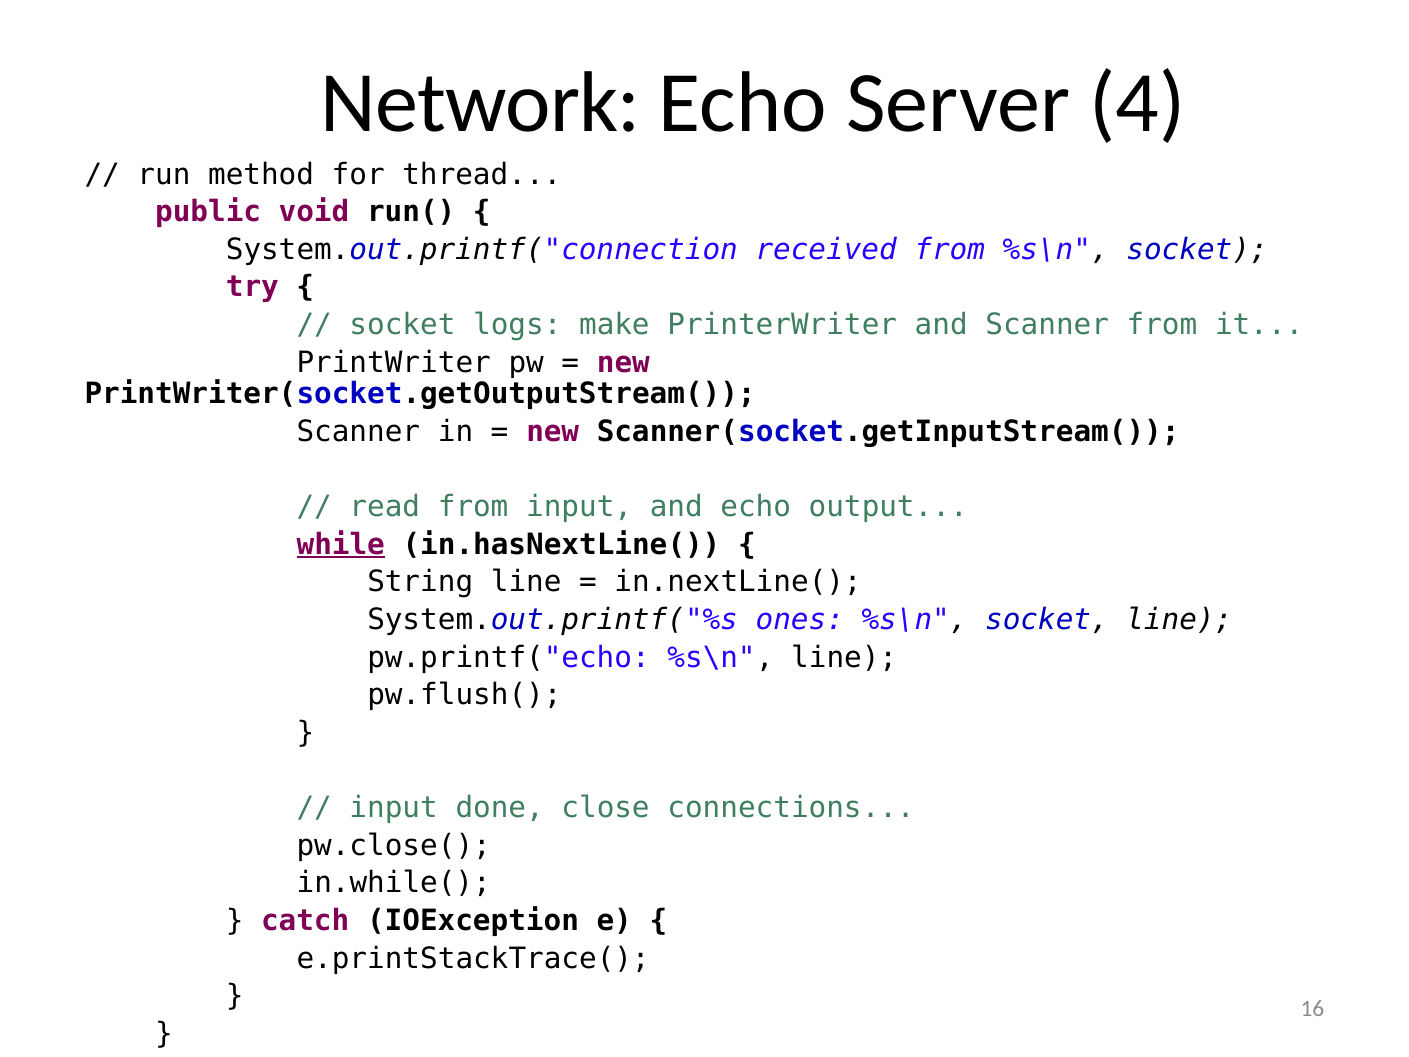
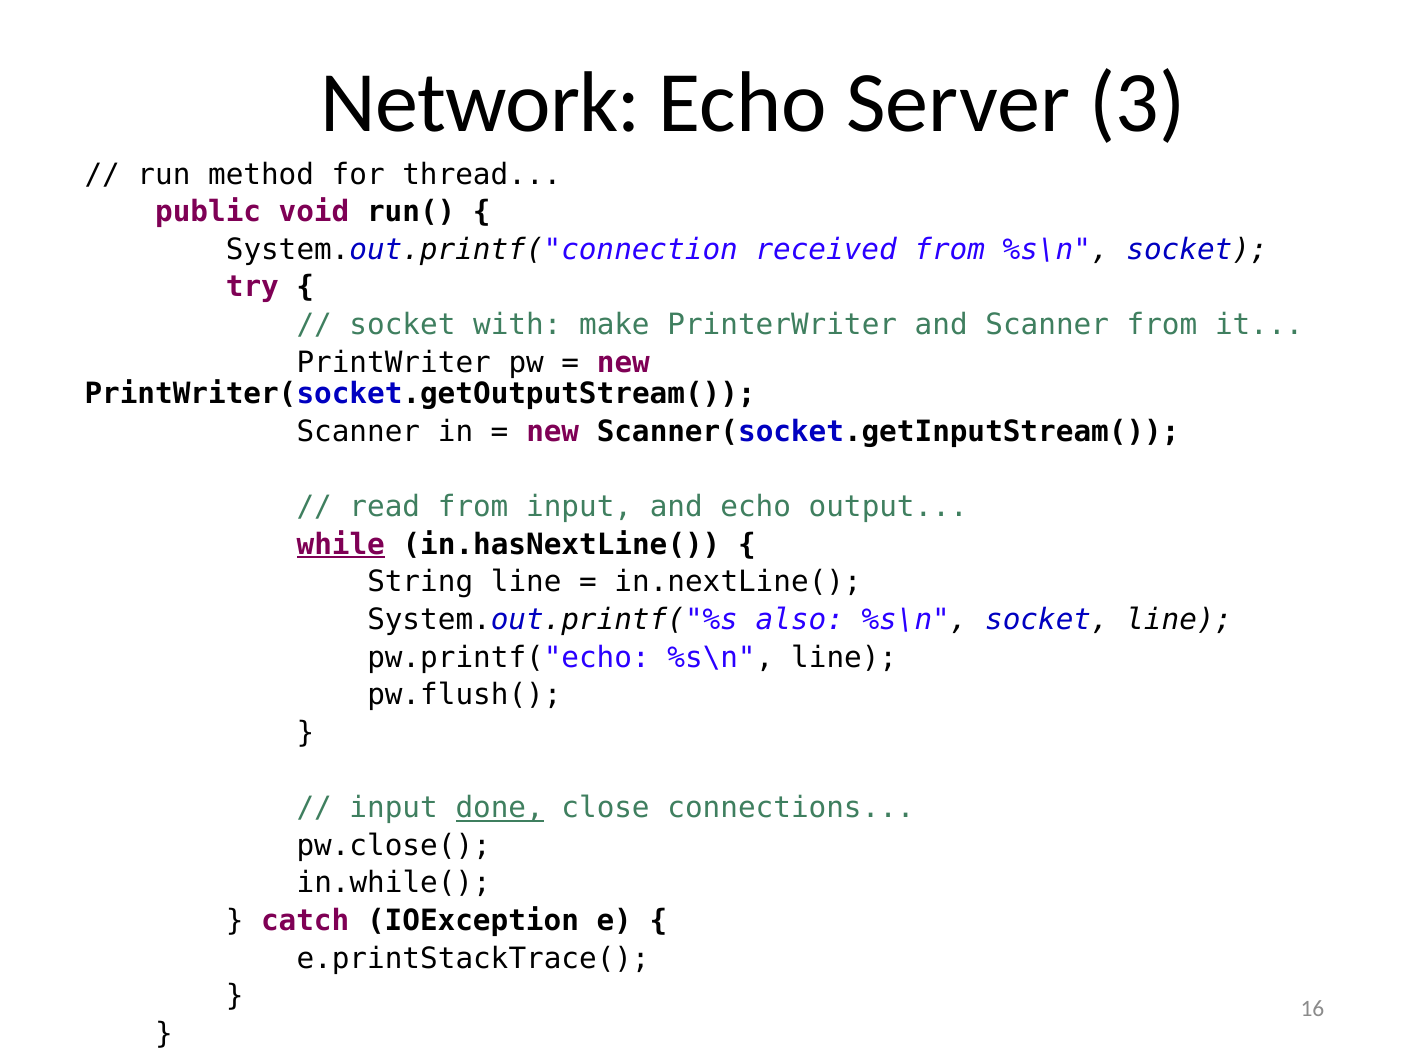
4: 4 -> 3 (1137, 103)
logs: logs -> with (517, 325)
ones: ones -> also (800, 620)
done underline: none -> present (500, 808)
